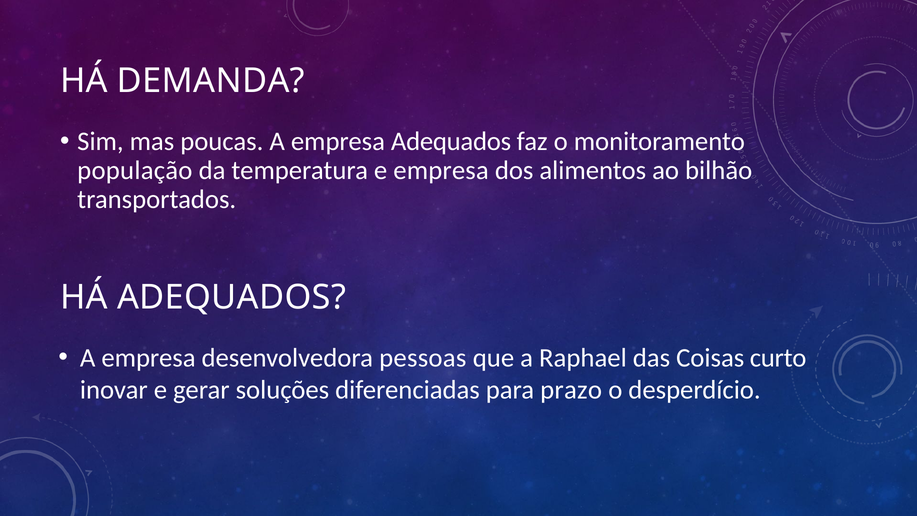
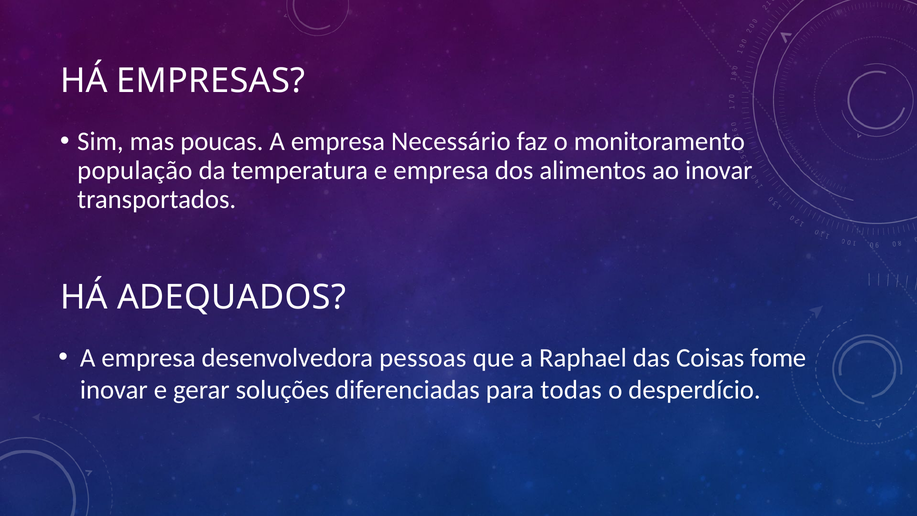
DEMANDA: DEMANDA -> EMPRESAS (211, 81)
empresa Adequados: Adequados -> Necessário (451, 142)
ao bilhão: bilhão -> inovar (719, 170)
curto: curto -> fome (778, 358)
prazo: prazo -> todas (571, 390)
